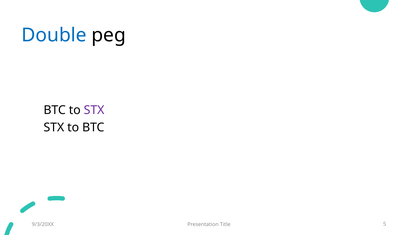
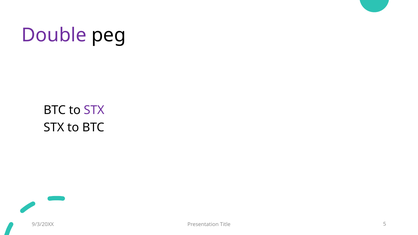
Double colour: blue -> purple (54, 35)
